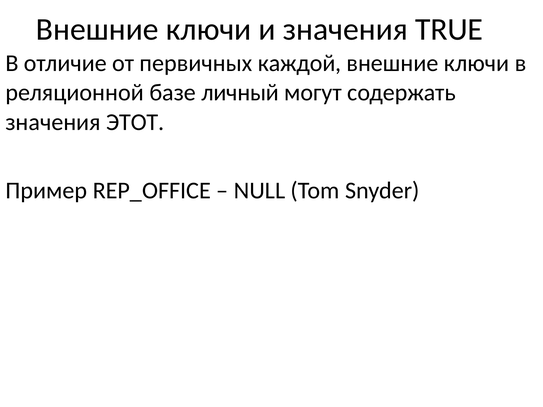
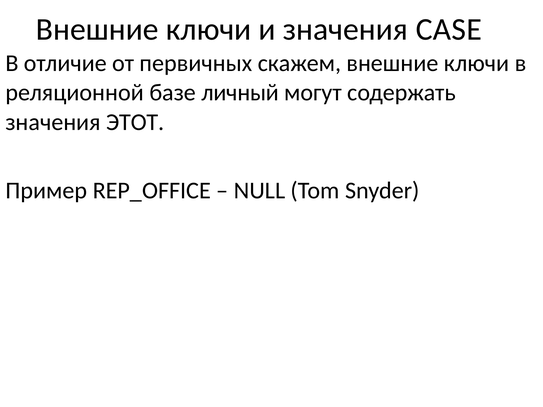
TRUE: TRUE -> CASE (449, 29)
каждой: каждой -> скажем (299, 63)
